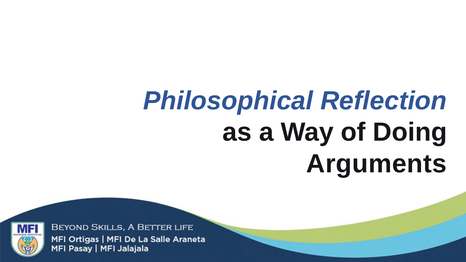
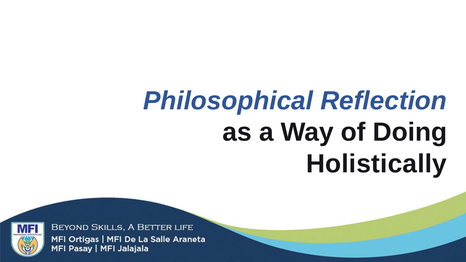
Arguments: Arguments -> Holistically (377, 164)
